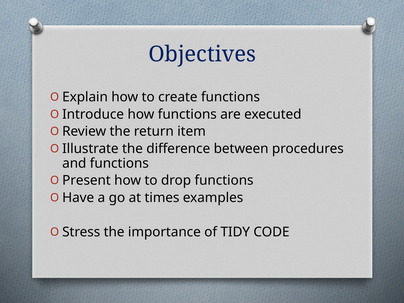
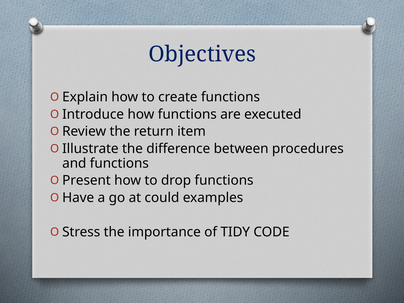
times: times -> could (162, 198)
